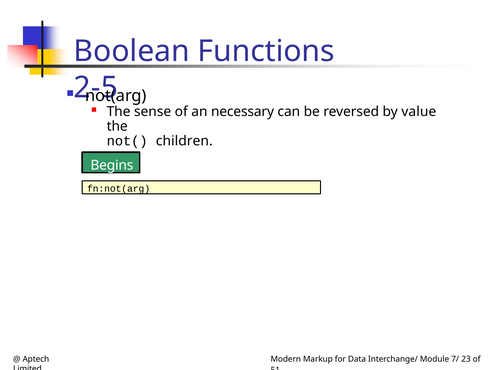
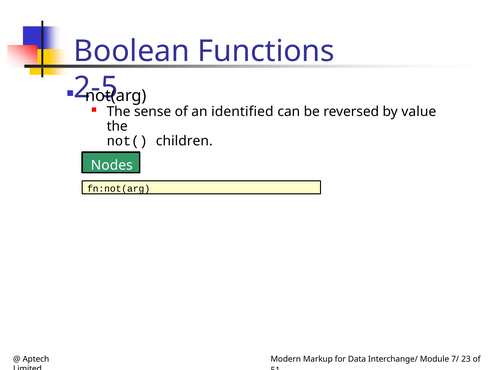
necessary: necessary -> identified (242, 112)
Begins: Begins -> Nodes (112, 165)
